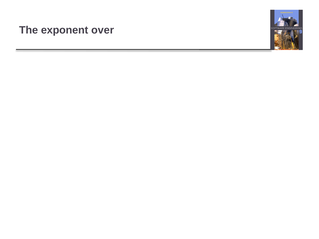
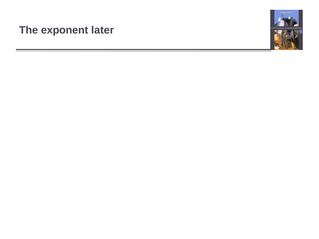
over: over -> later (103, 30)
